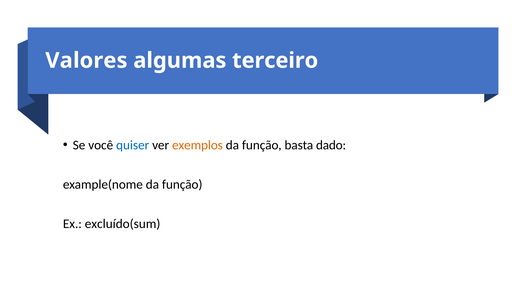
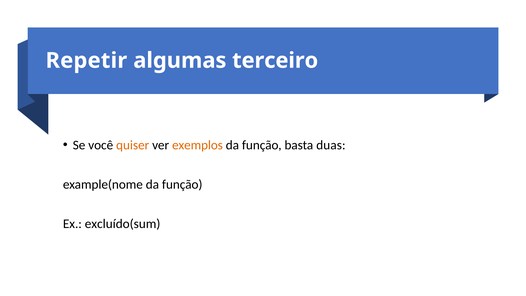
Valores: Valores -> Repetir (86, 61)
quiser colour: blue -> orange (133, 145)
dado: dado -> duas (331, 145)
